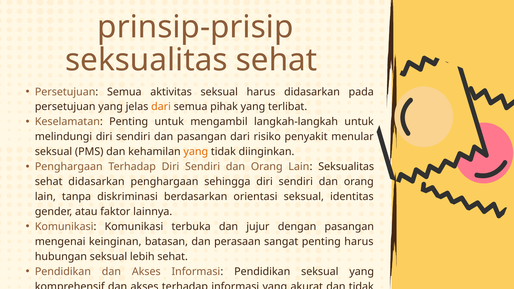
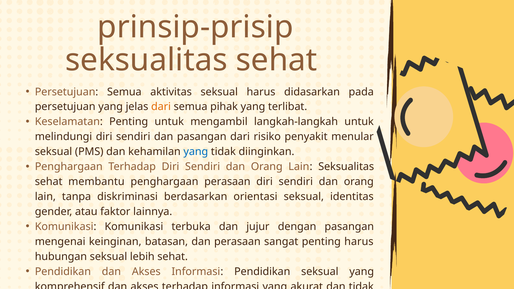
yang colour: orange -> blue (196, 152)
sehat didasarkan: didasarkan -> membantu (96, 182)
penghargaan sehingga: sehingga -> perasaan (227, 182)
